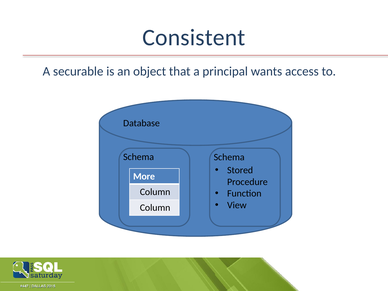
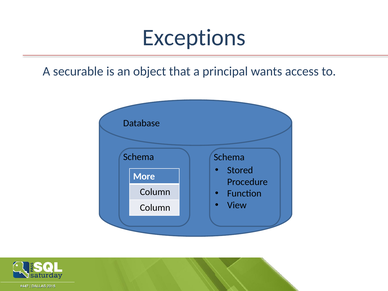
Consistent: Consistent -> Exceptions (194, 38)
